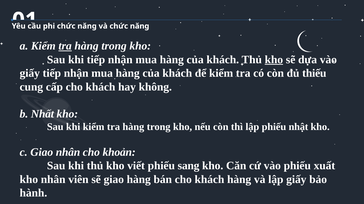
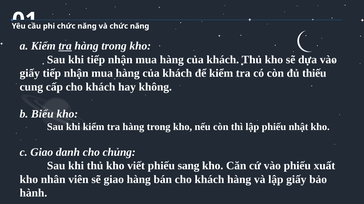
kho underline: present -> none (274, 60)
Nhất: Nhất -> Biểu (42, 114)
Giao nhân: nhân -> danh (68, 153)
khoản: khoản -> chủng (119, 153)
